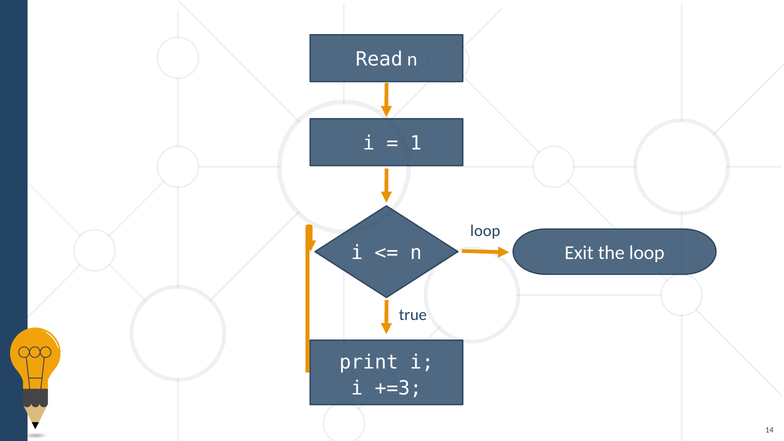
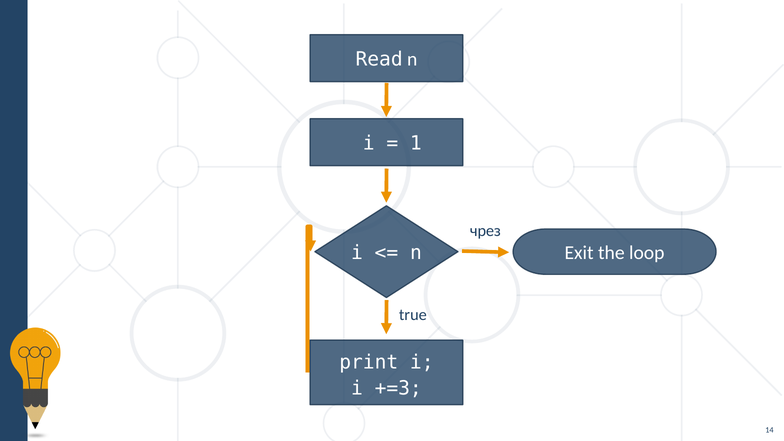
loop: loop -> чрез (485, 231)
